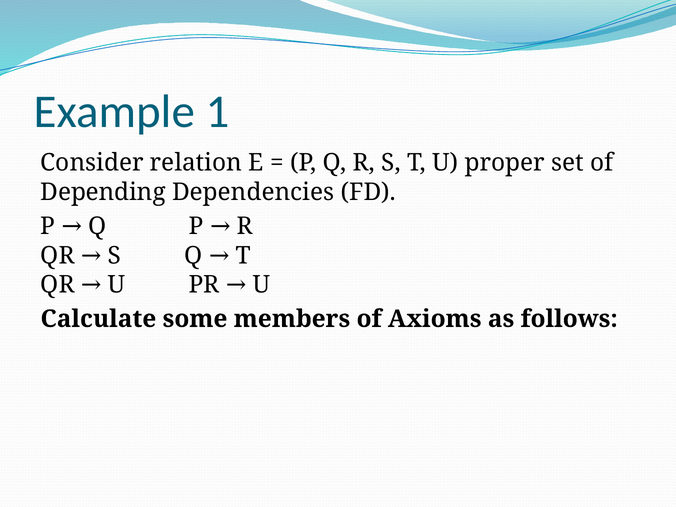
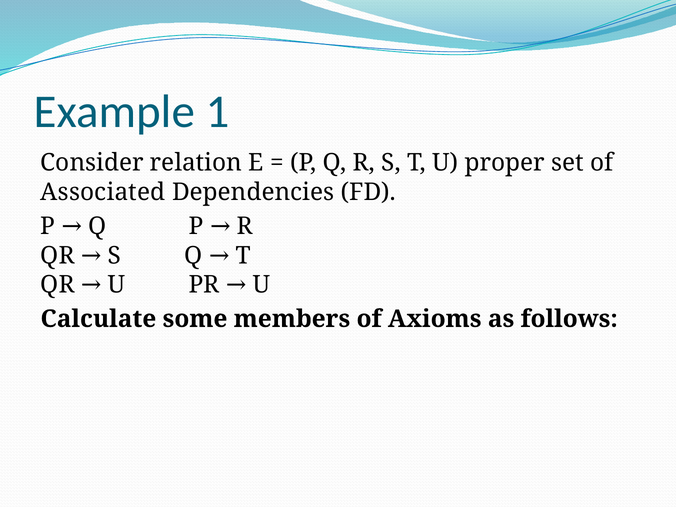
Depending: Depending -> Associated (103, 192)
